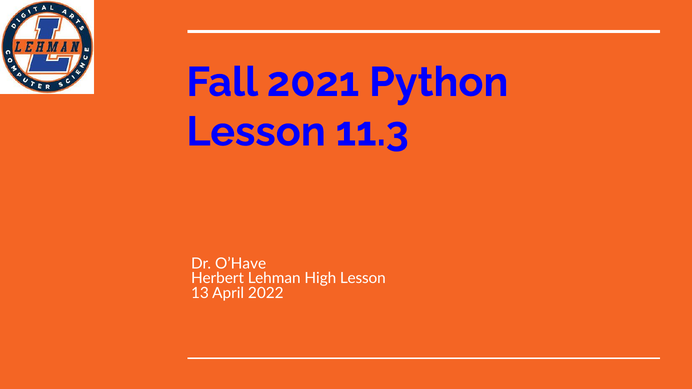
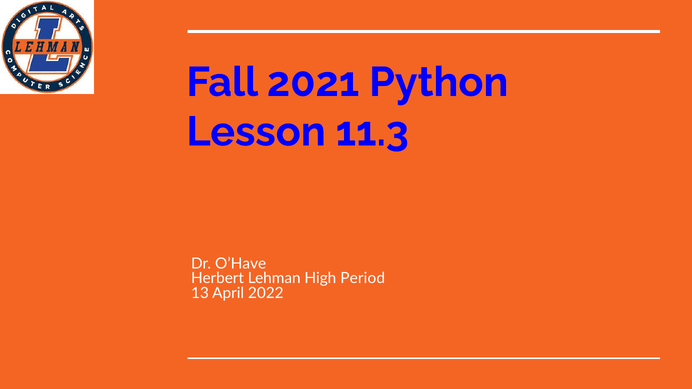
High Lesson: Lesson -> Period (363, 278)
